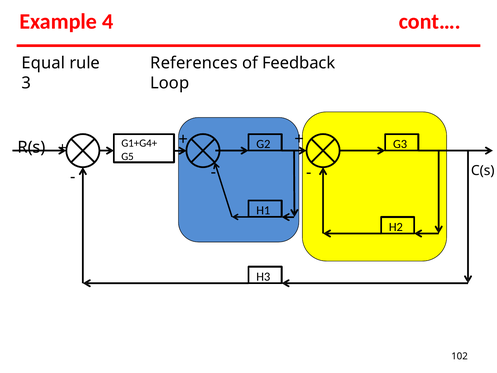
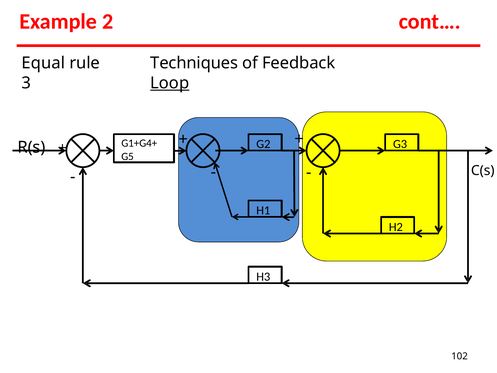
4: 4 -> 2 (108, 22)
References: References -> Techniques (194, 63)
Loop underline: none -> present (170, 83)
